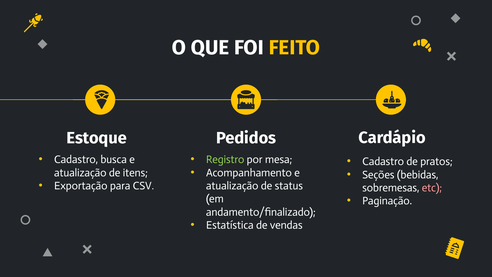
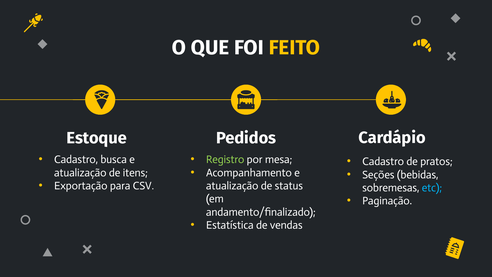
etc colour: pink -> light blue (432, 188)
